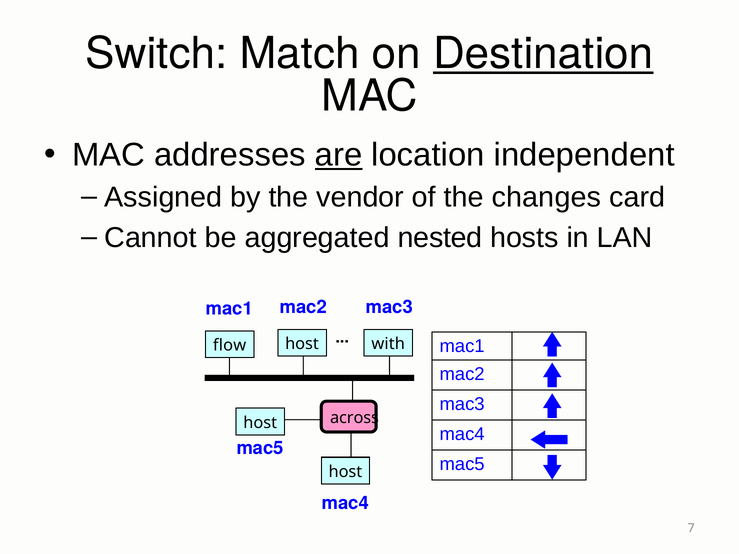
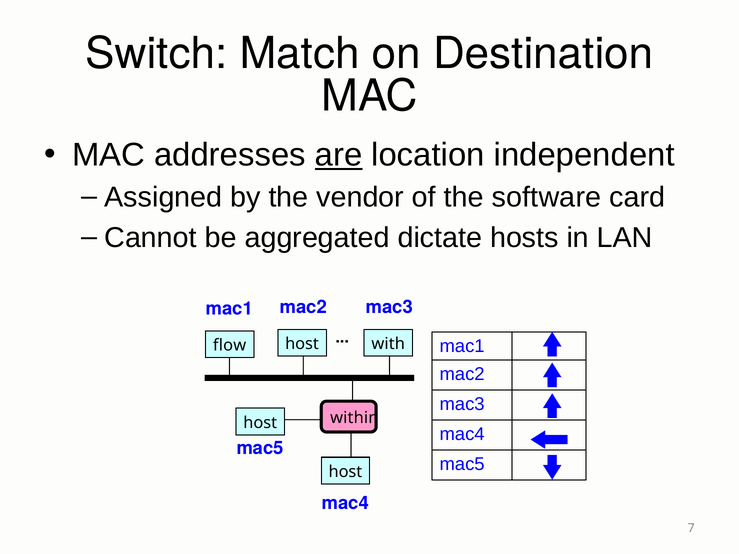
Destination underline: present -> none (543, 54)
changes: changes -> software (546, 197)
nested: nested -> dictate (440, 238)
across: across -> within (354, 418)
